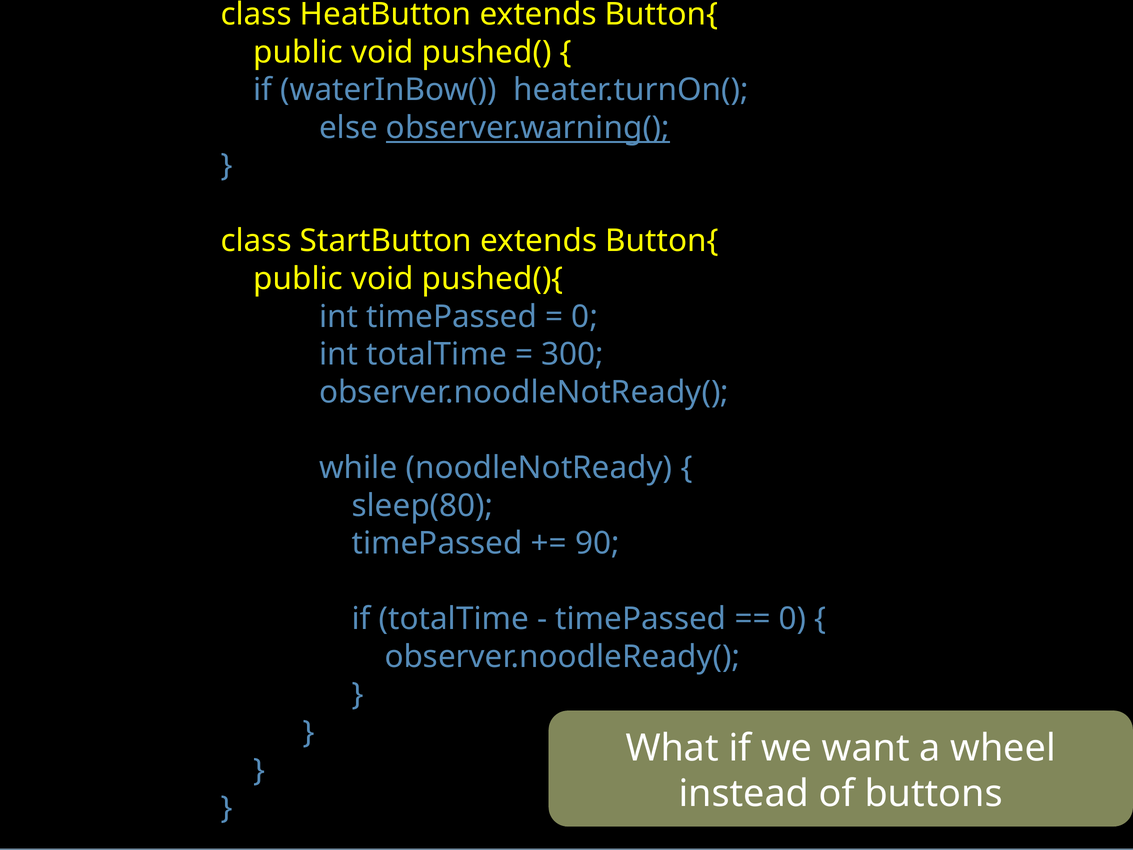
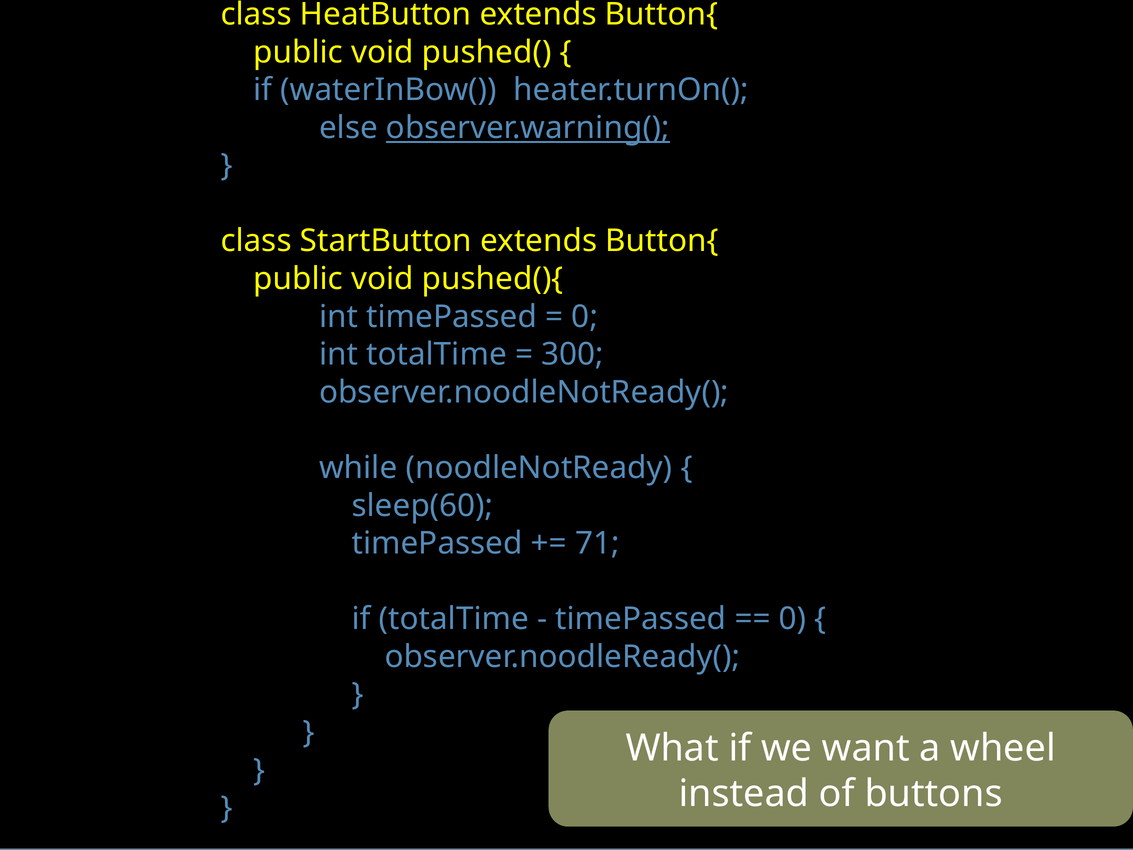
sleep(80: sleep(80 -> sleep(60 (423, 505)
90: 90 -> 71 (597, 543)
